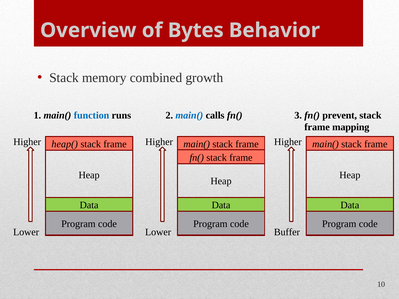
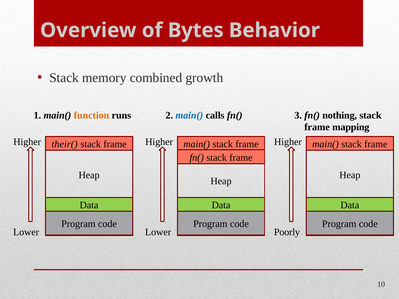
function colour: blue -> orange (92, 115)
prevent: prevent -> nothing (340, 115)
heap(: heap( -> their( (65, 144)
Buffer: Buffer -> Poorly (287, 232)
